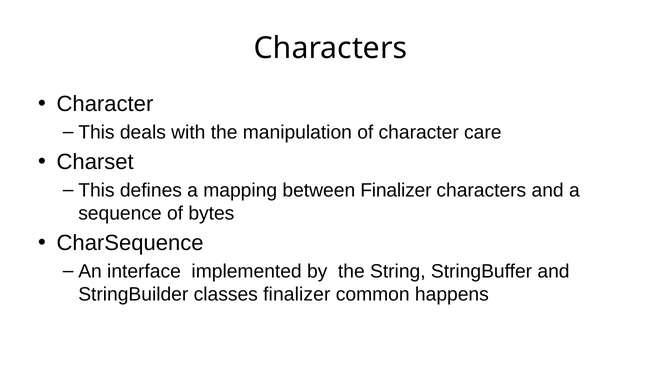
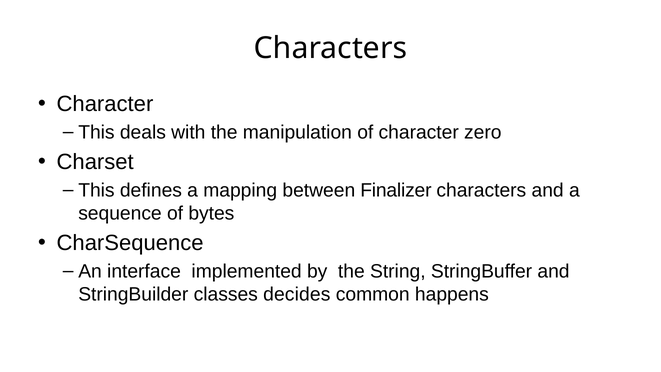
care: care -> zero (483, 132)
classes finalizer: finalizer -> decides (297, 294)
